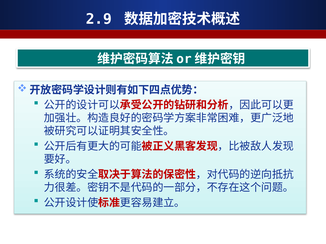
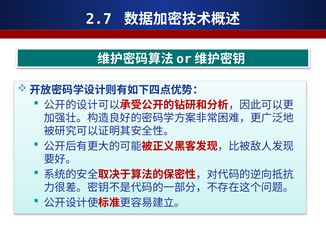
2.9: 2.9 -> 2.7 (99, 19)
